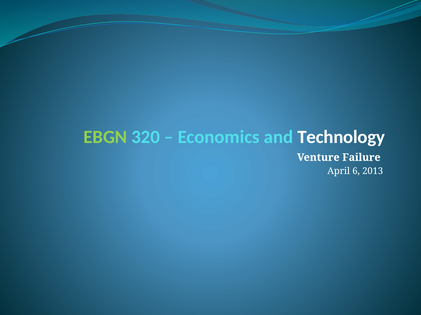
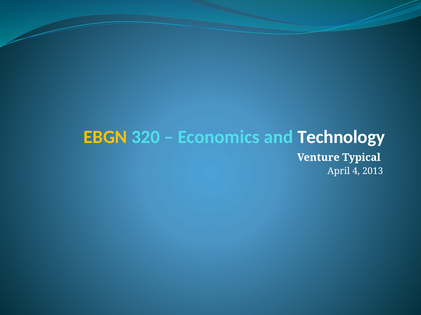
EBGN colour: light green -> yellow (105, 137)
Failure: Failure -> Typical (361, 158)
6: 6 -> 4 (356, 171)
